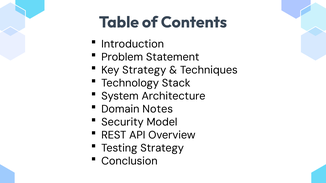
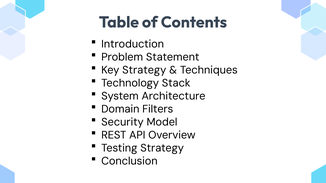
Notes: Notes -> Filters (158, 109)
